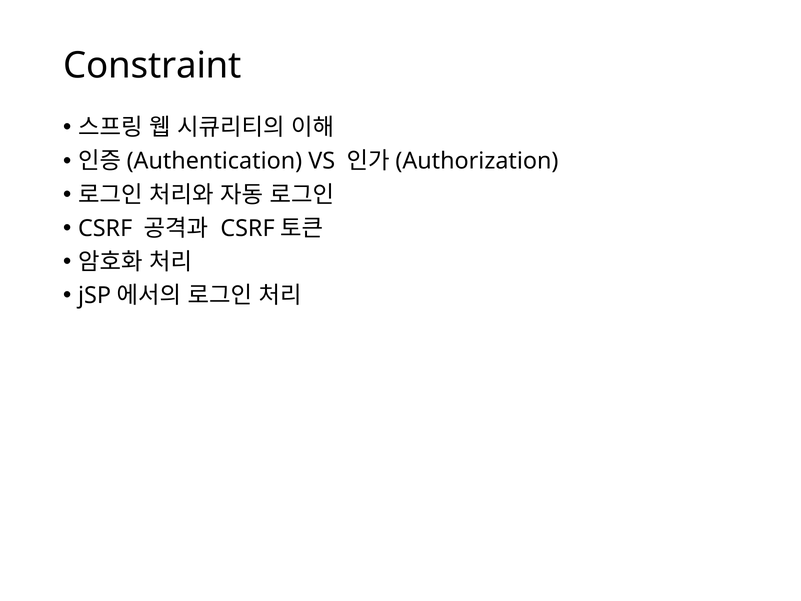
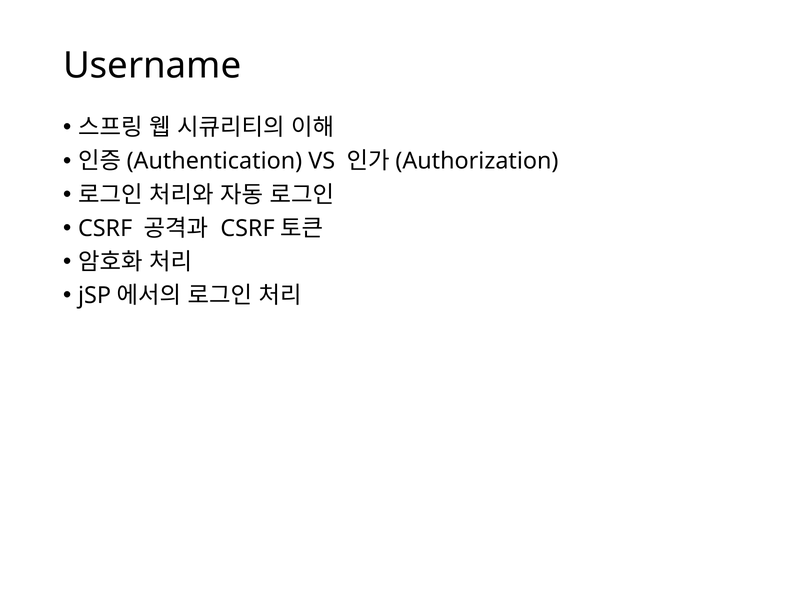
Constraint: Constraint -> Username (152, 66)
